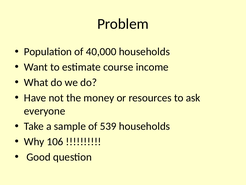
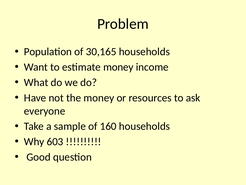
40,000: 40,000 -> 30,165 (101, 52)
estimate course: course -> money (118, 67)
539: 539 -> 160 (108, 126)
106: 106 -> 603 (55, 141)
